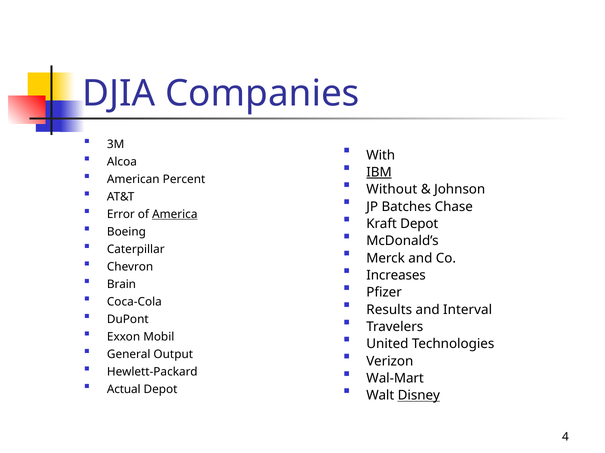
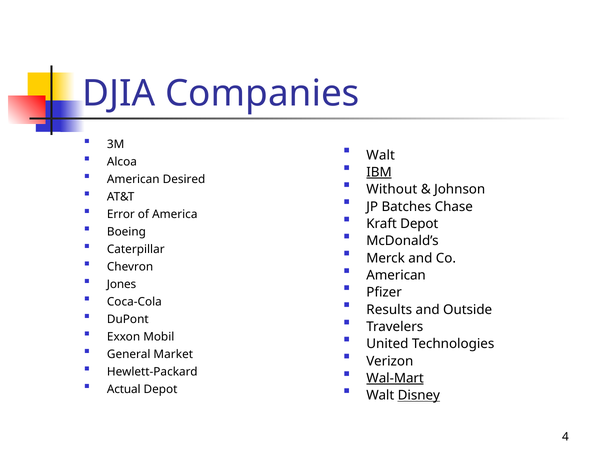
With: With -> Walt (381, 155)
Percent: Percent -> Desired (184, 180)
America underline: present -> none (175, 215)
Increases: Increases -> American (396, 276)
Brain: Brain -> Jones (121, 285)
Interval: Interval -> Outside (468, 310)
Output: Output -> Market (173, 355)
Wal-Mart underline: none -> present (395, 379)
